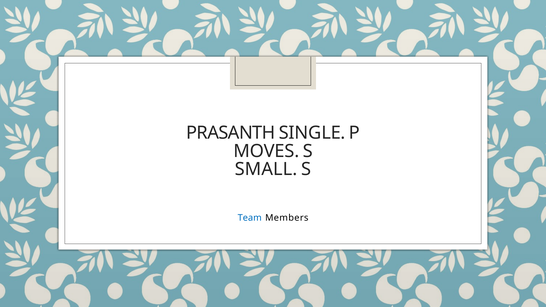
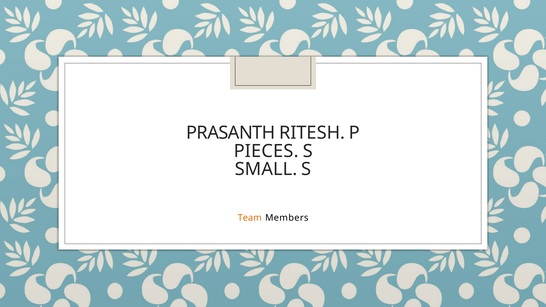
SINGLE: SINGLE -> RITESH (312, 133)
MOVES: MOVES -> PIECES (266, 151)
Team colour: blue -> orange (250, 218)
